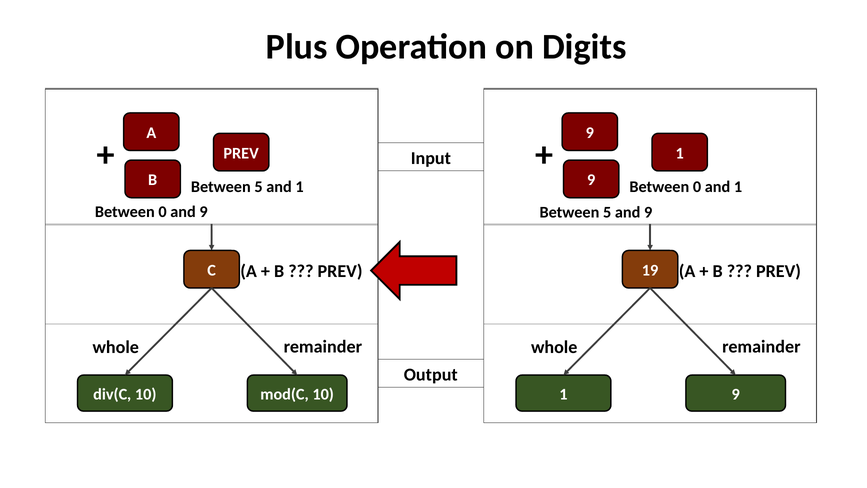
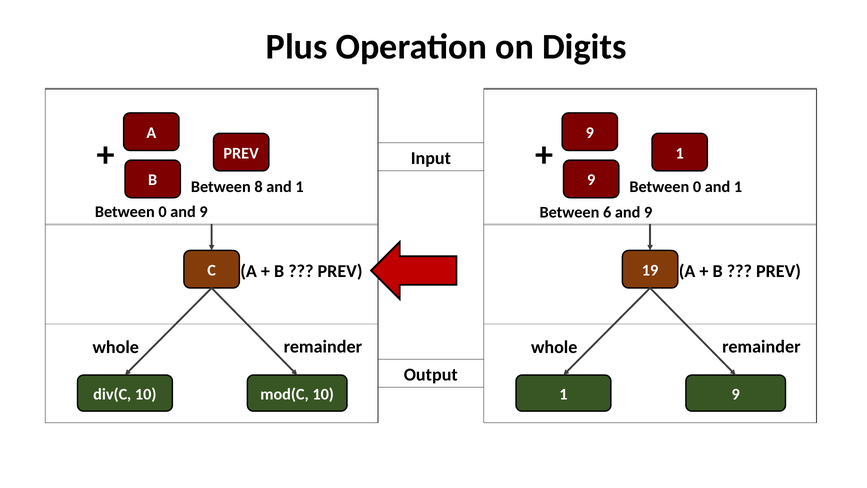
5: 5 -> 8 (259, 187)
9 Between 5: 5 -> 6 (607, 212)
